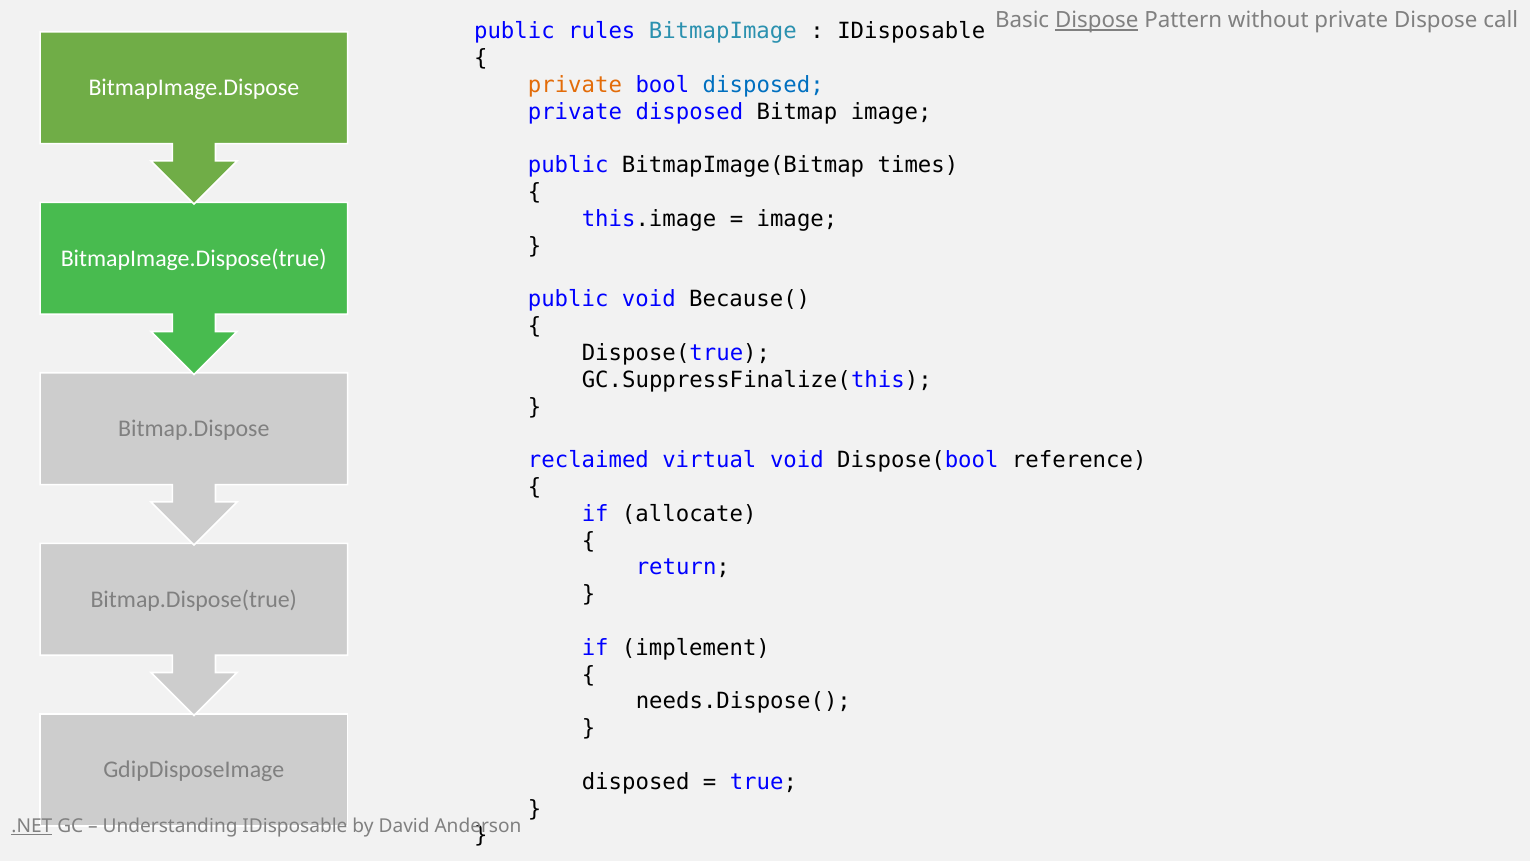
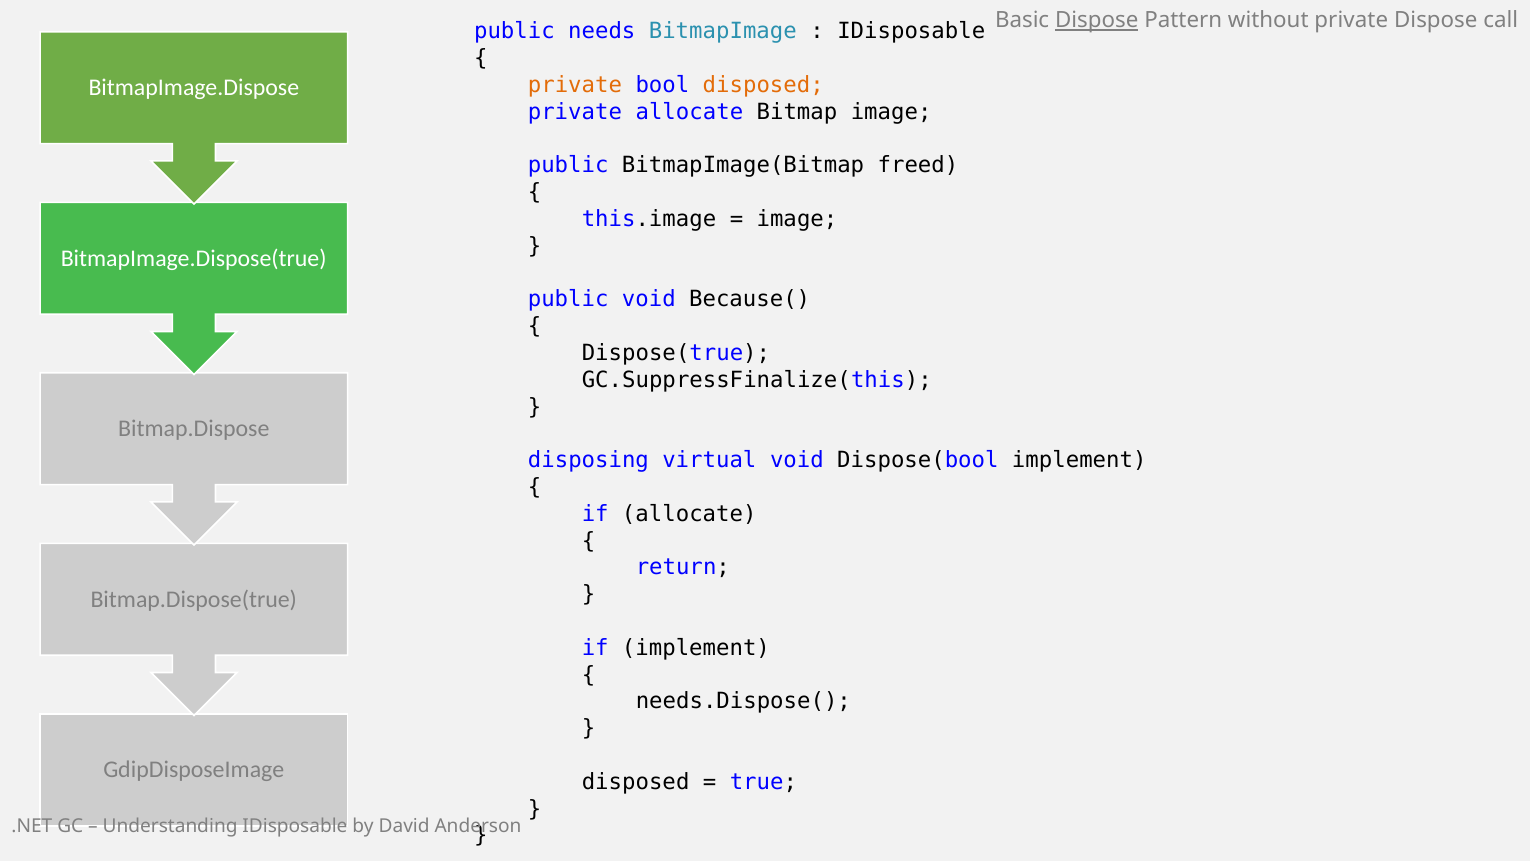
rules: rules -> needs (602, 31)
disposed colour: blue -> orange (763, 85)
private disposed: disposed -> allocate (689, 112)
times: times -> freed (918, 165)
reclaimed: reclaimed -> disposing (588, 460)
Dispose(bool reference: reference -> implement (1079, 460)
.NET underline: present -> none (32, 826)
